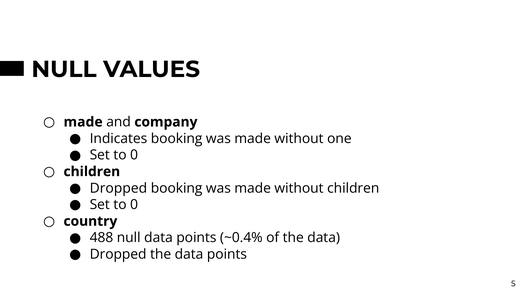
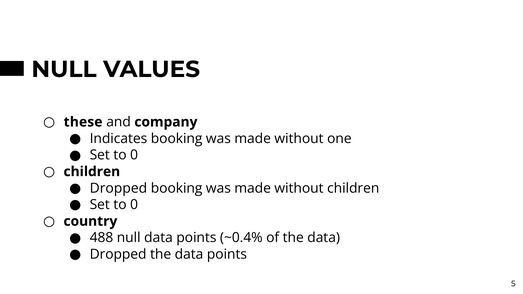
made: made -> these (83, 122)
